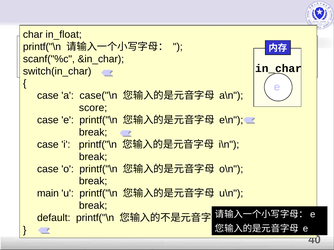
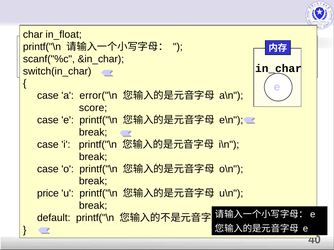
case("\n: case("\n -> error("\n (98, 96)
main: main -> price (48, 194)
